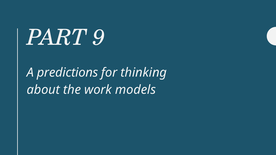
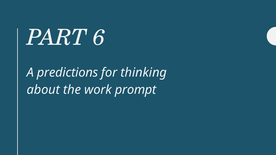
9: 9 -> 6 (99, 38)
models: models -> prompt (136, 90)
